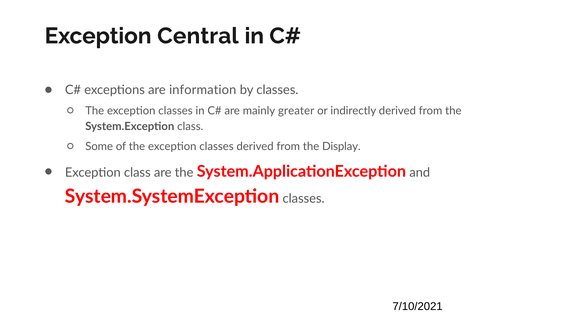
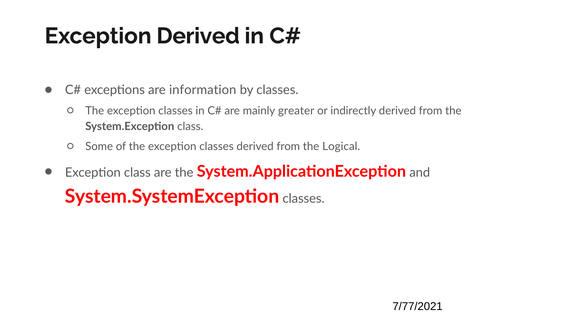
Exception Central: Central -> Derived (198, 36)
Display: Display -> Logical (341, 146)
7/10/2021: 7/10/2021 -> 7/77/2021 (418, 307)
